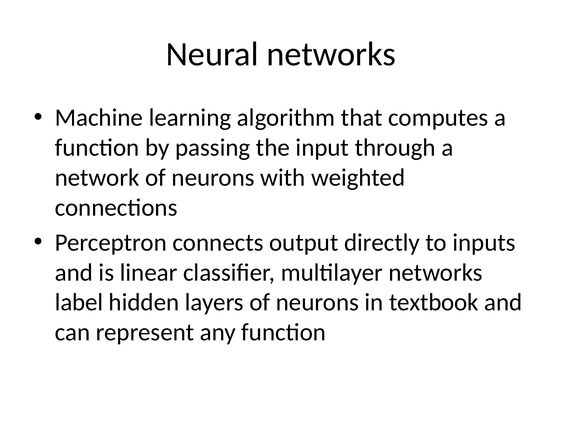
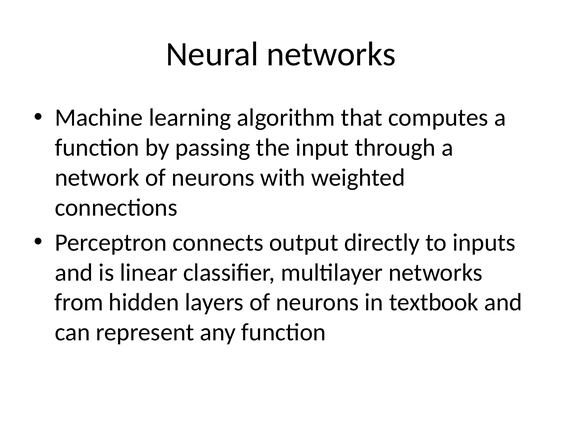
label: label -> from (79, 303)
